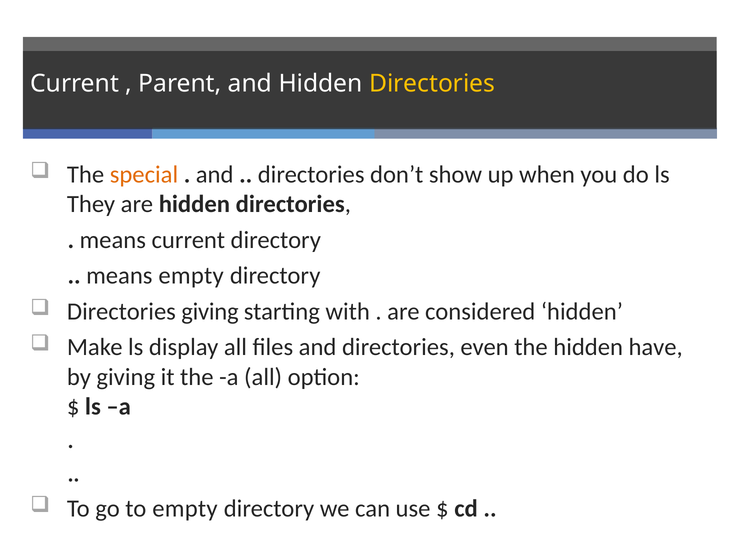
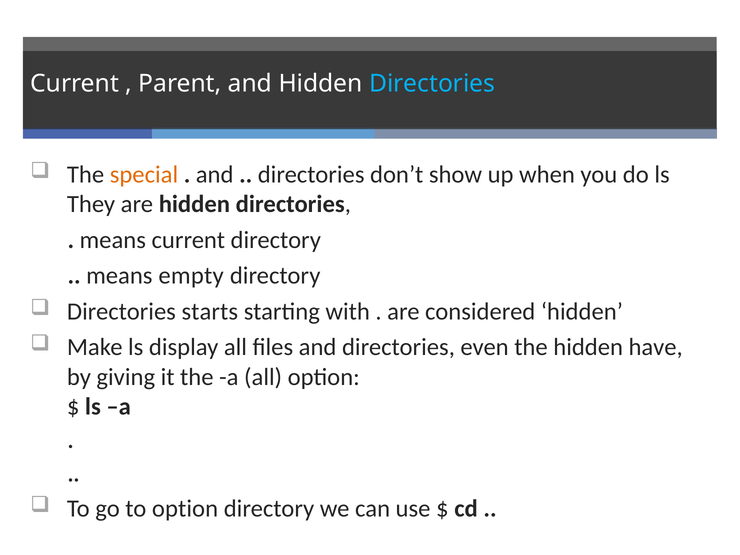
Directories colour: yellow -> light blue (432, 84)
Directories giving: giving -> starts (210, 311)
to empty: empty -> option (185, 509)
